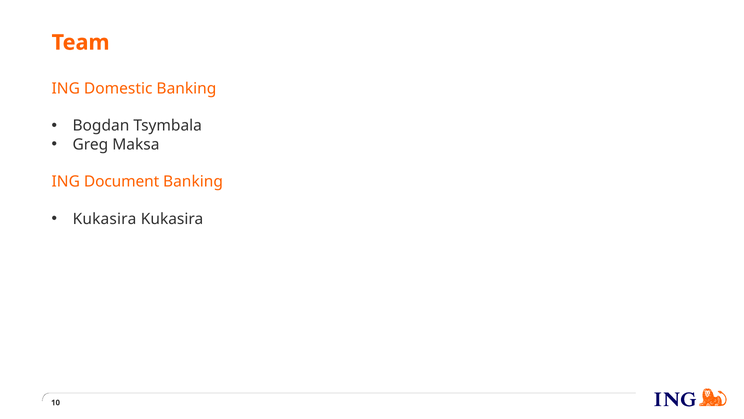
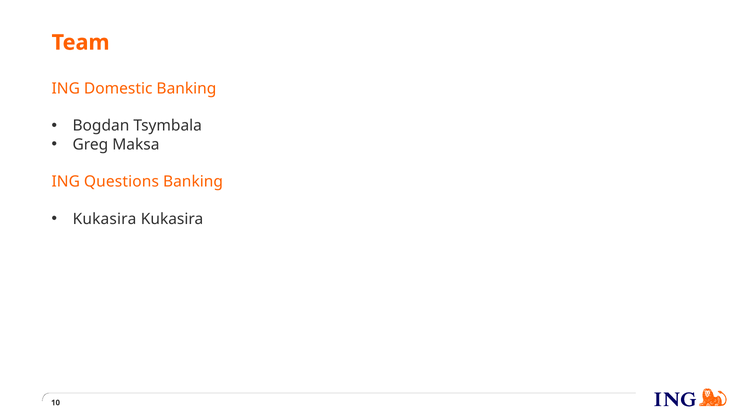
Document: Document -> Questions (121, 181)
